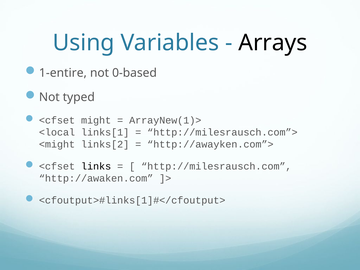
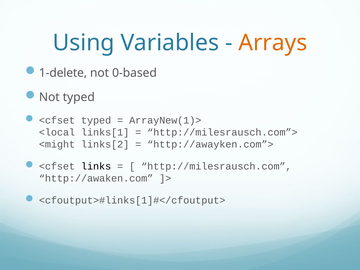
Arrays colour: black -> orange (273, 43)
1-entire: 1-entire -> 1-delete (63, 73)
<cfset might: might -> typed (96, 120)
